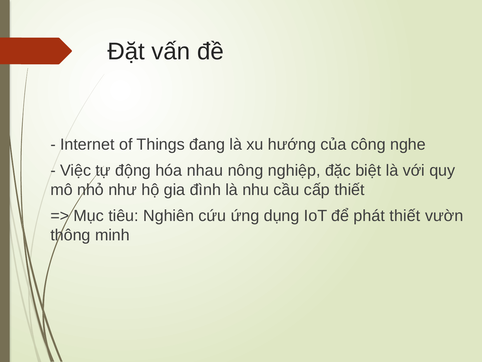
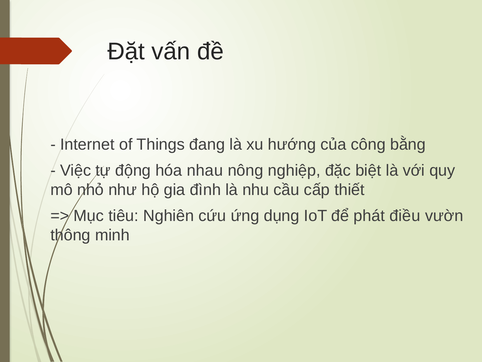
nghe: nghe -> bằng (408, 144)
phát thiết: thiết -> điều (405, 216)
